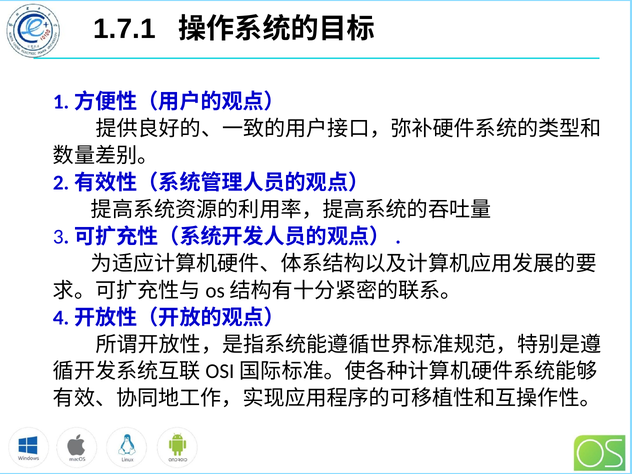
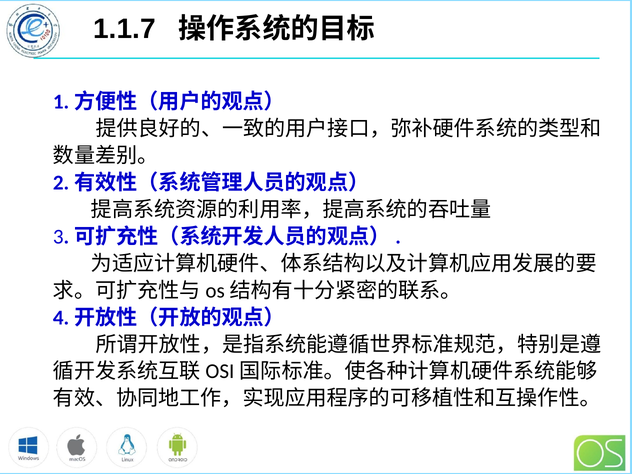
1.7.1: 1.7.1 -> 1.1.7 (125, 29)
